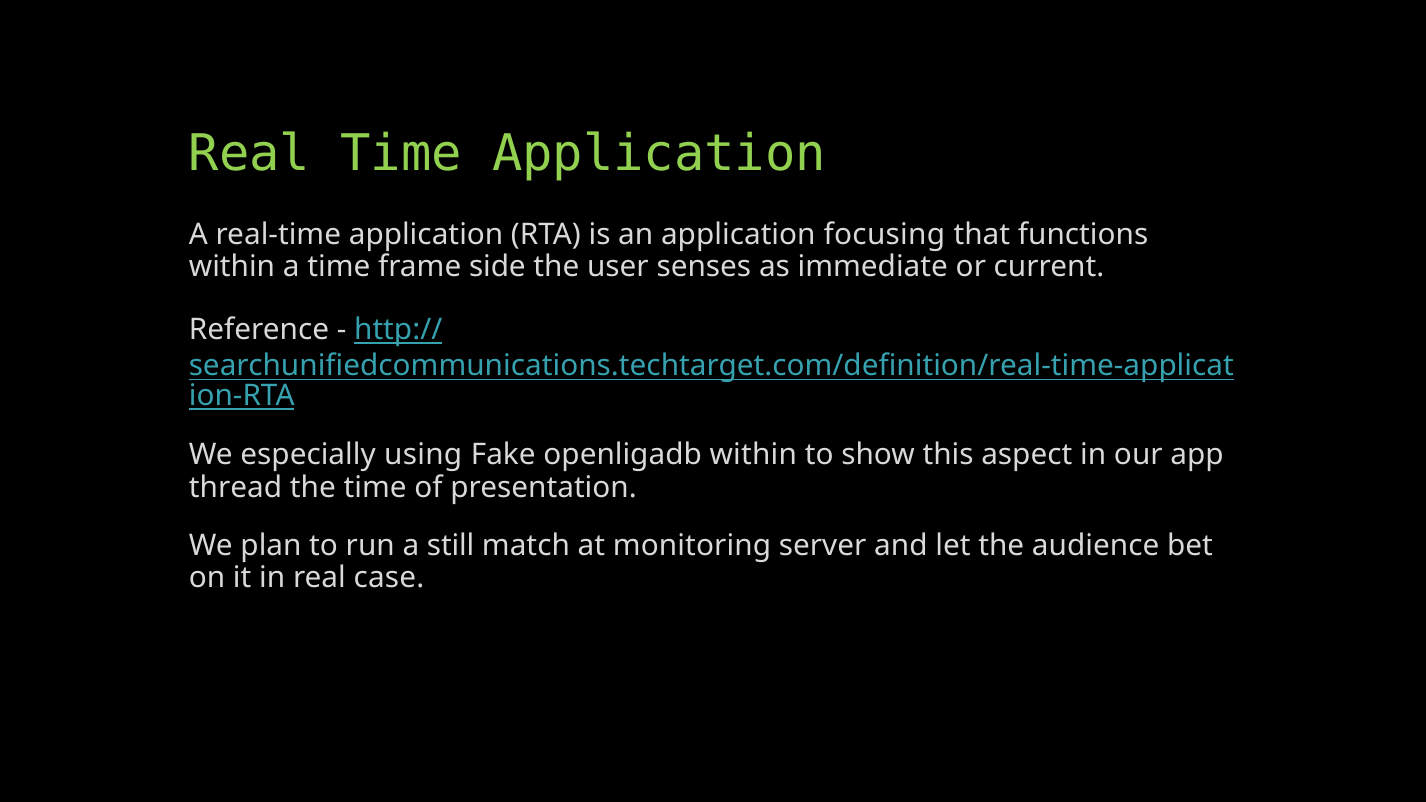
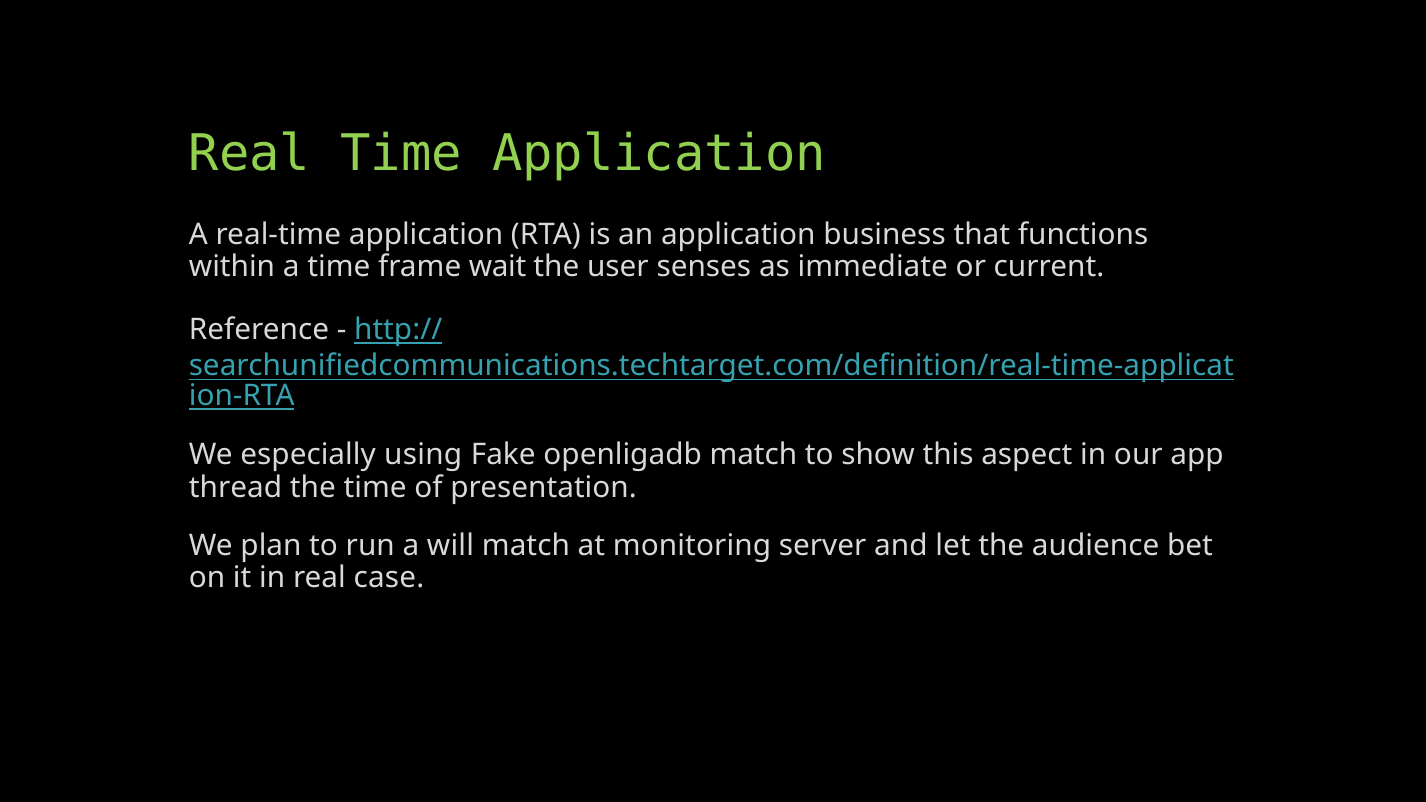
focusing: focusing -> business (885, 235)
side: side -> wait (498, 267)
openligadb within: within -> match (753, 455)
still: still -> will (450, 546)
